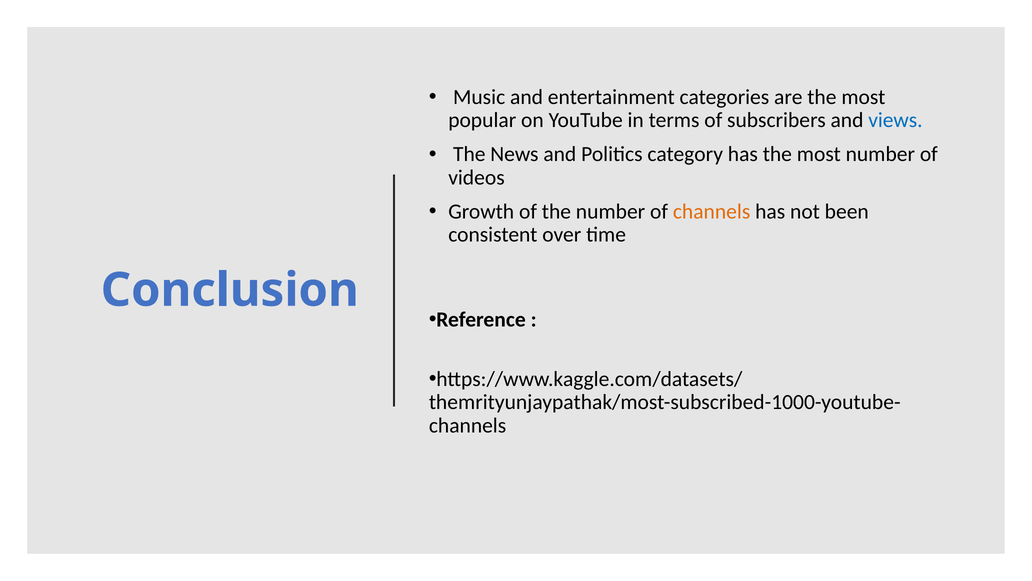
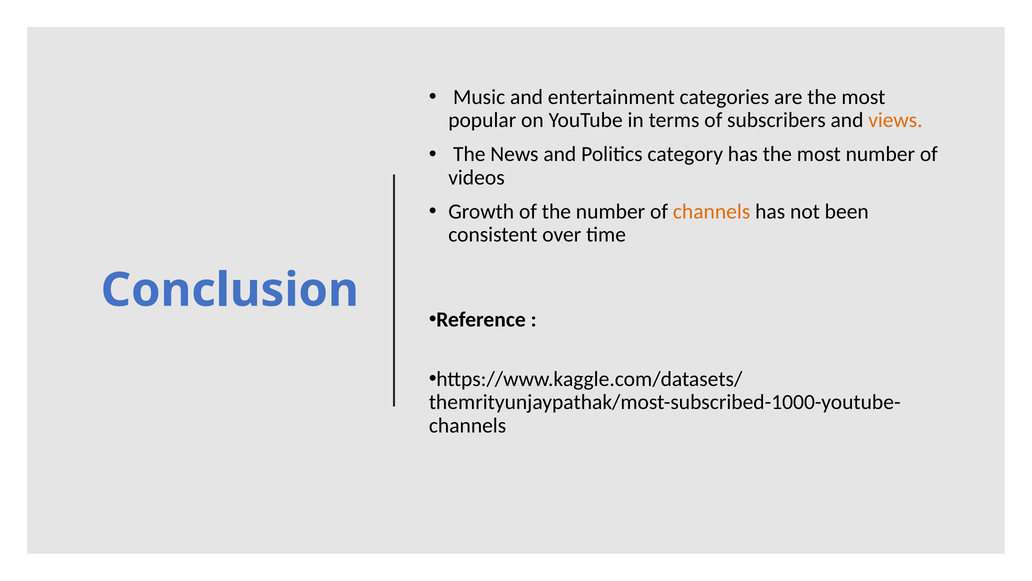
views colour: blue -> orange (895, 120)
